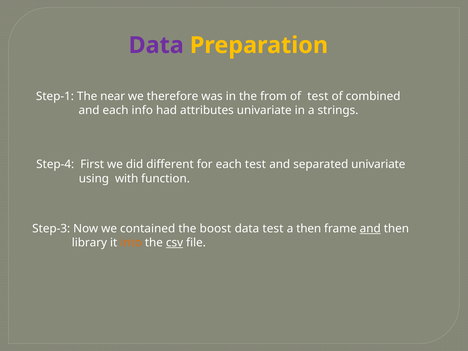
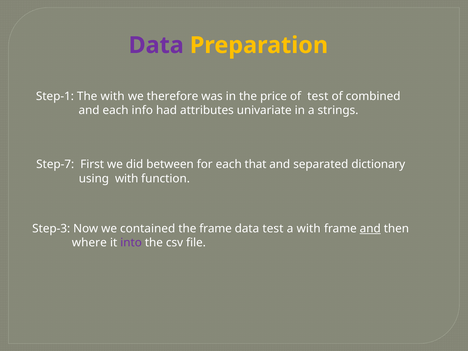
The near: near -> with (113, 96)
from: from -> price (274, 96)
Step-4: Step-4 -> Step-7 (55, 164)
different: different -> between (170, 164)
each test: test -> that (256, 164)
separated univariate: univariate -> dictionary (378, 164)
the boost: boost -> frame (216, 229)
a then: then -> with (309, 229)
library: library -> where (89, 243)
into colour: orange -> purple (131, 243)
csv underline: present -> none (175, 243)
